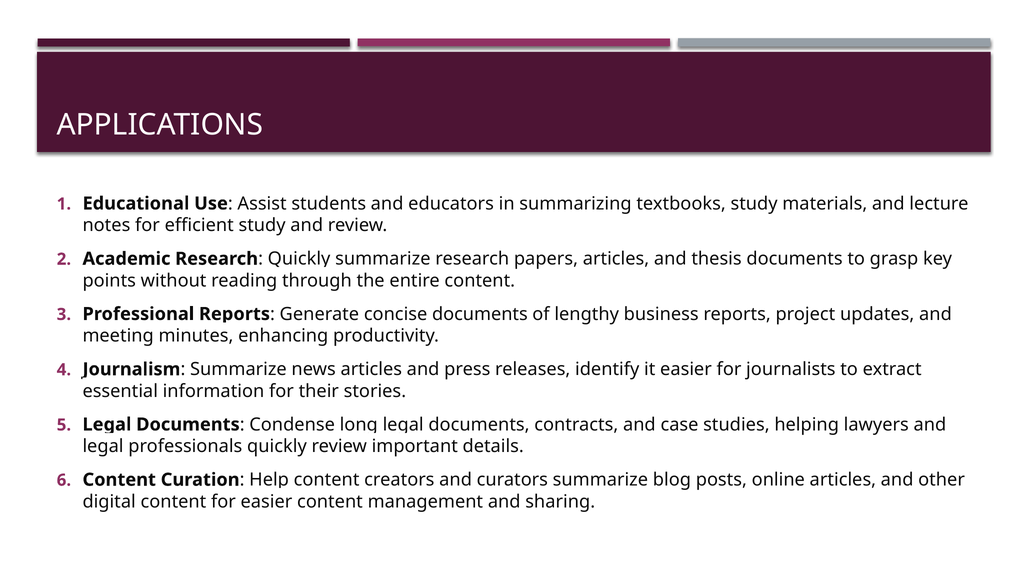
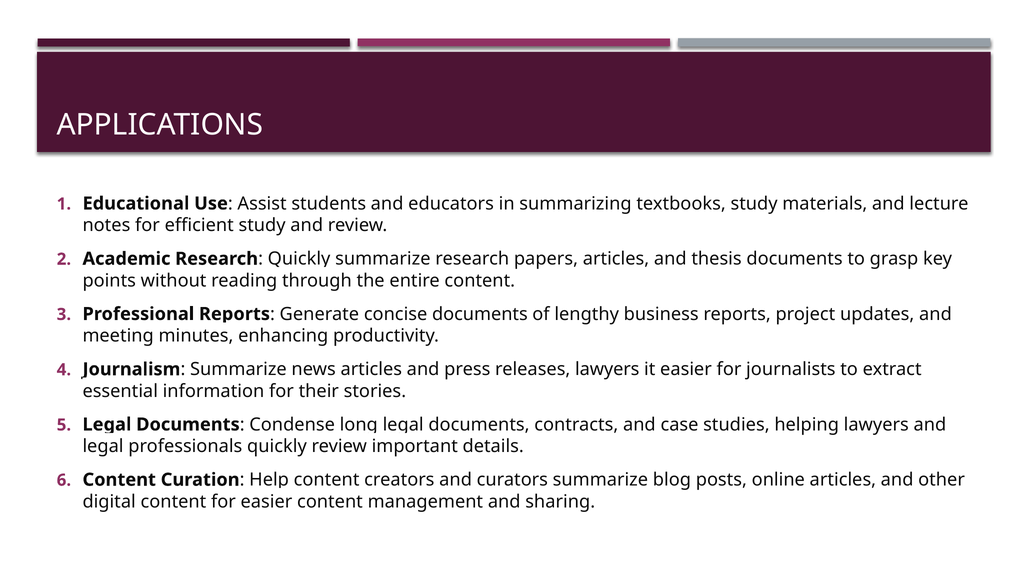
releases identify: identify -> lawyers (607, 369)
